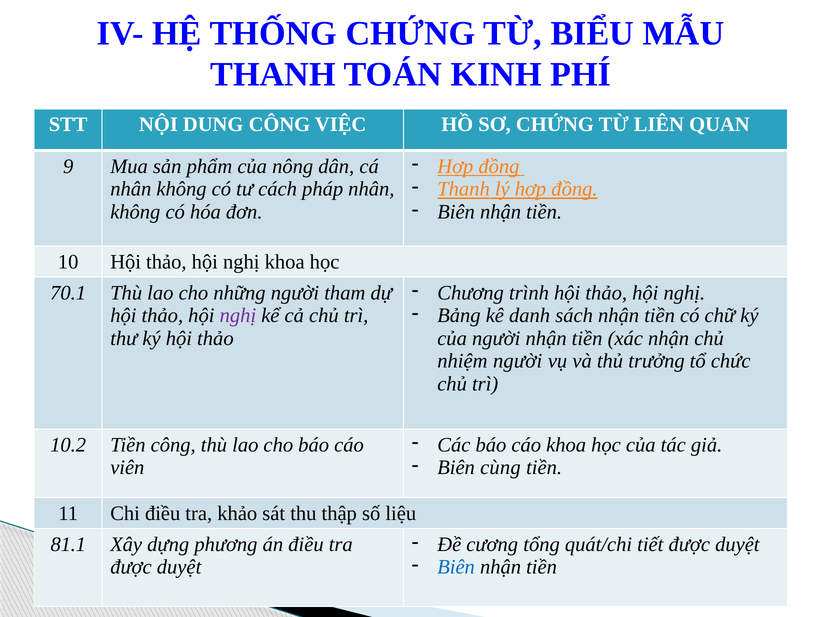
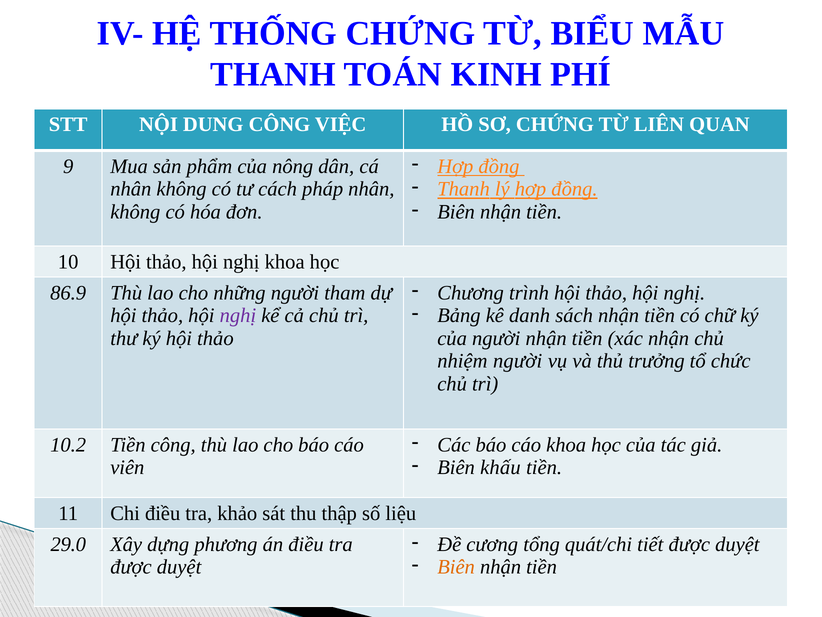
70.1: 70.1 -> 86.9 (68, 293)
cùng: cùng -> khấu (500, 467)
81.1: 81.1 -> 29.0 (68, 544)
Biên colour: blue -> orange (456, 567)
